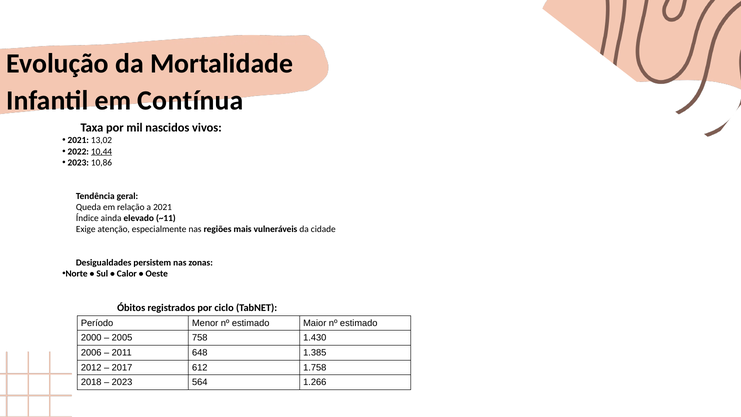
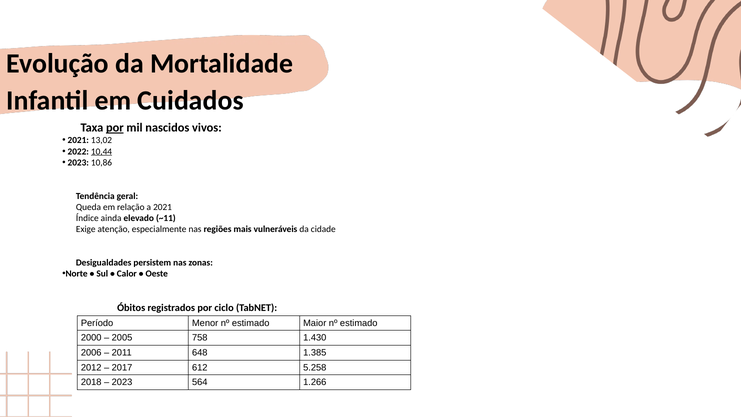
Contínua: Contínua -> Cuidados (191, 101)
por underline: none -> present (115, 128)
1.758: 1.758 -> 5.258 (315, 367)
